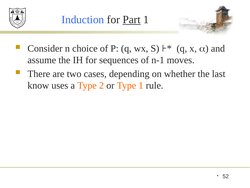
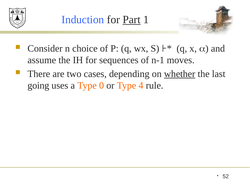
whether underline: none -> present (180, 74)
know: know -> going (38, 85)
2: 2 -> 0 (102, 85)
Type 1: 1 -> 4 (141, 85)
